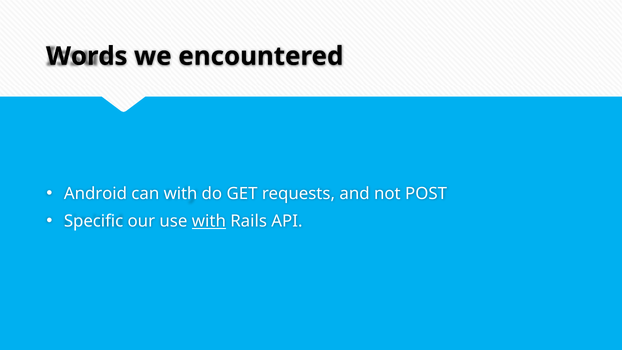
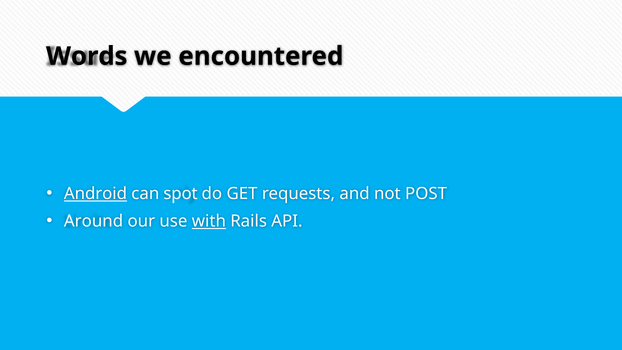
Android underline: none -> present (95, 194)
can with: with -> spot (181, 194)
Specific: Specific -> Around (94, 221)
